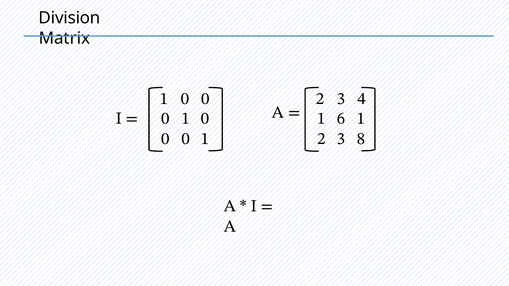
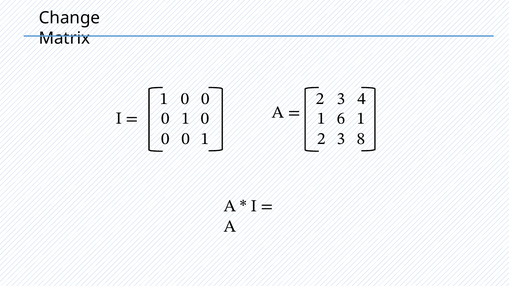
Division: Division -> Change (69, 18)
